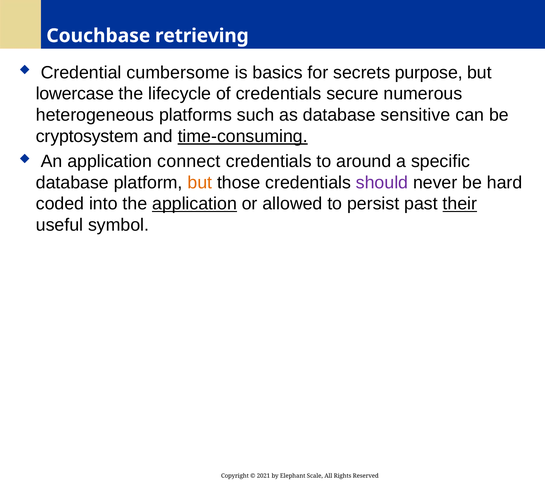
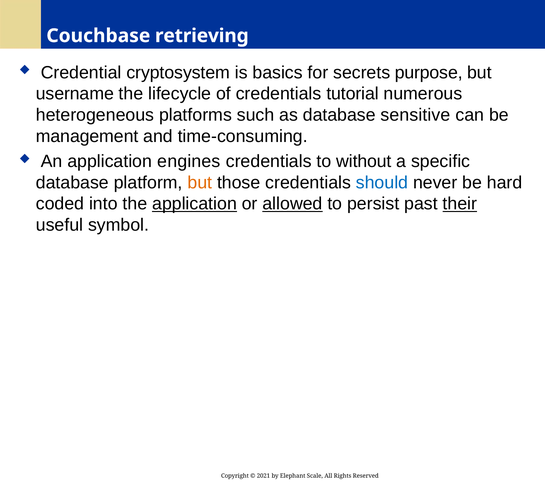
cumbersome: cumbersome -> cryptosystem (178, 72)
lowercase: lowercase -> username (75, 94)
secure: secure -> tutorial (353, 94)
cryptosystem: cryptosystem -> management (87, 136)
time-consuming underline: present -> none (243, 136)
connect: connect -> engines (189, 161)
around: around -> without (364, 161)
should colour: purple -> blue (382, 182)
allowed underline: none -> present (292, 204)
